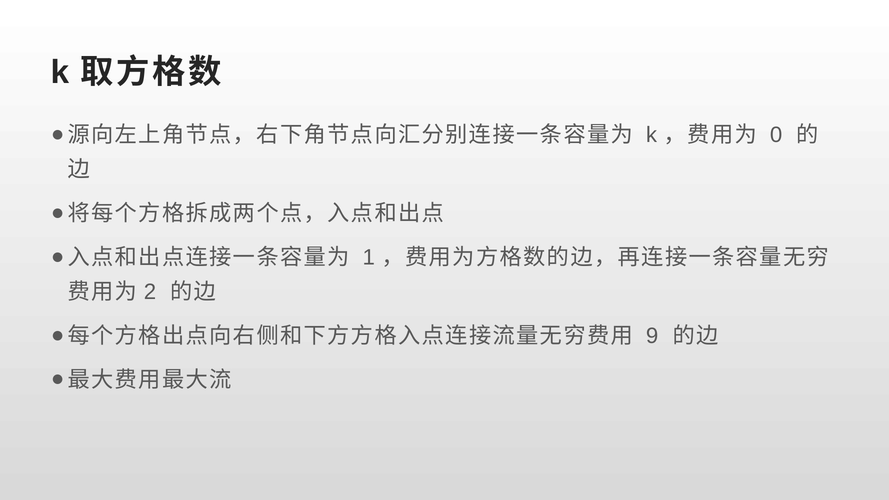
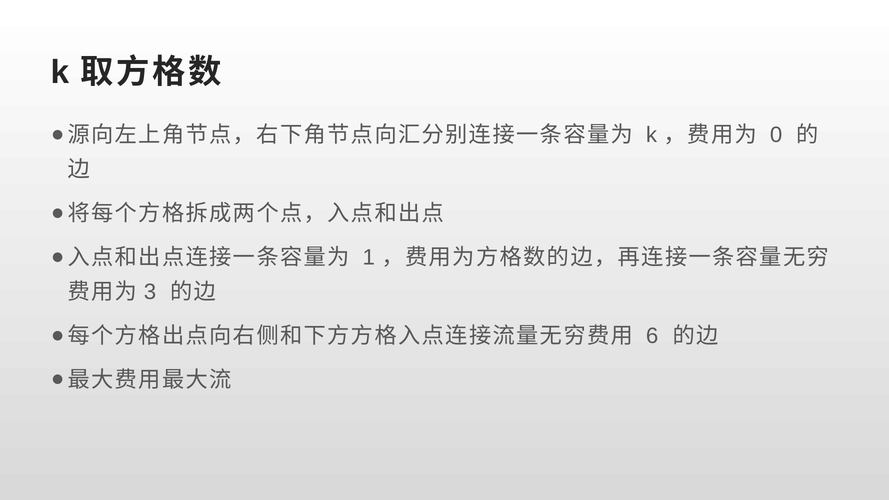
2: 2 -> 3 (150, 292)
9: 9 -> 6 (652, 336)
